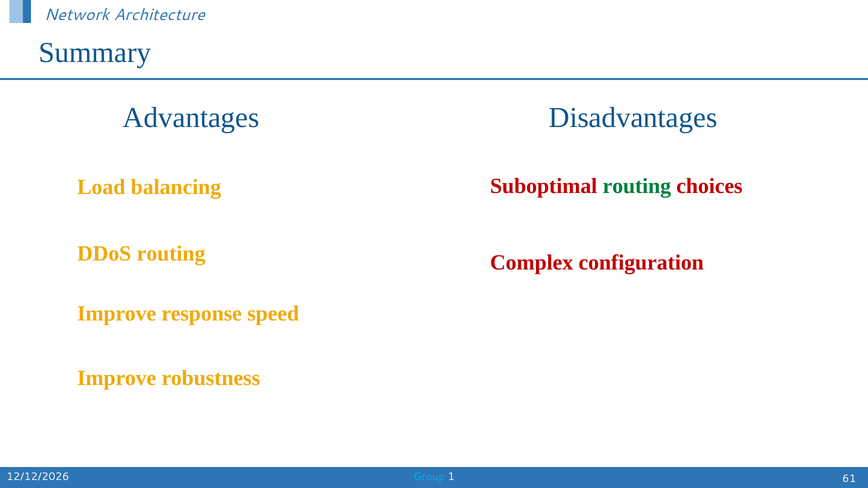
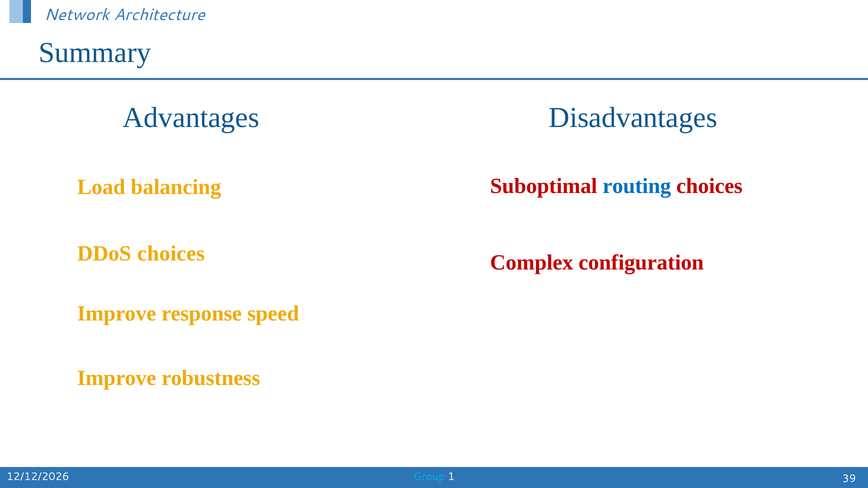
routing colour: green -> blue (637, 186)
DDoS routing: routing -> choices (171, 254)
61: 61 -> 39 (849, 479)
